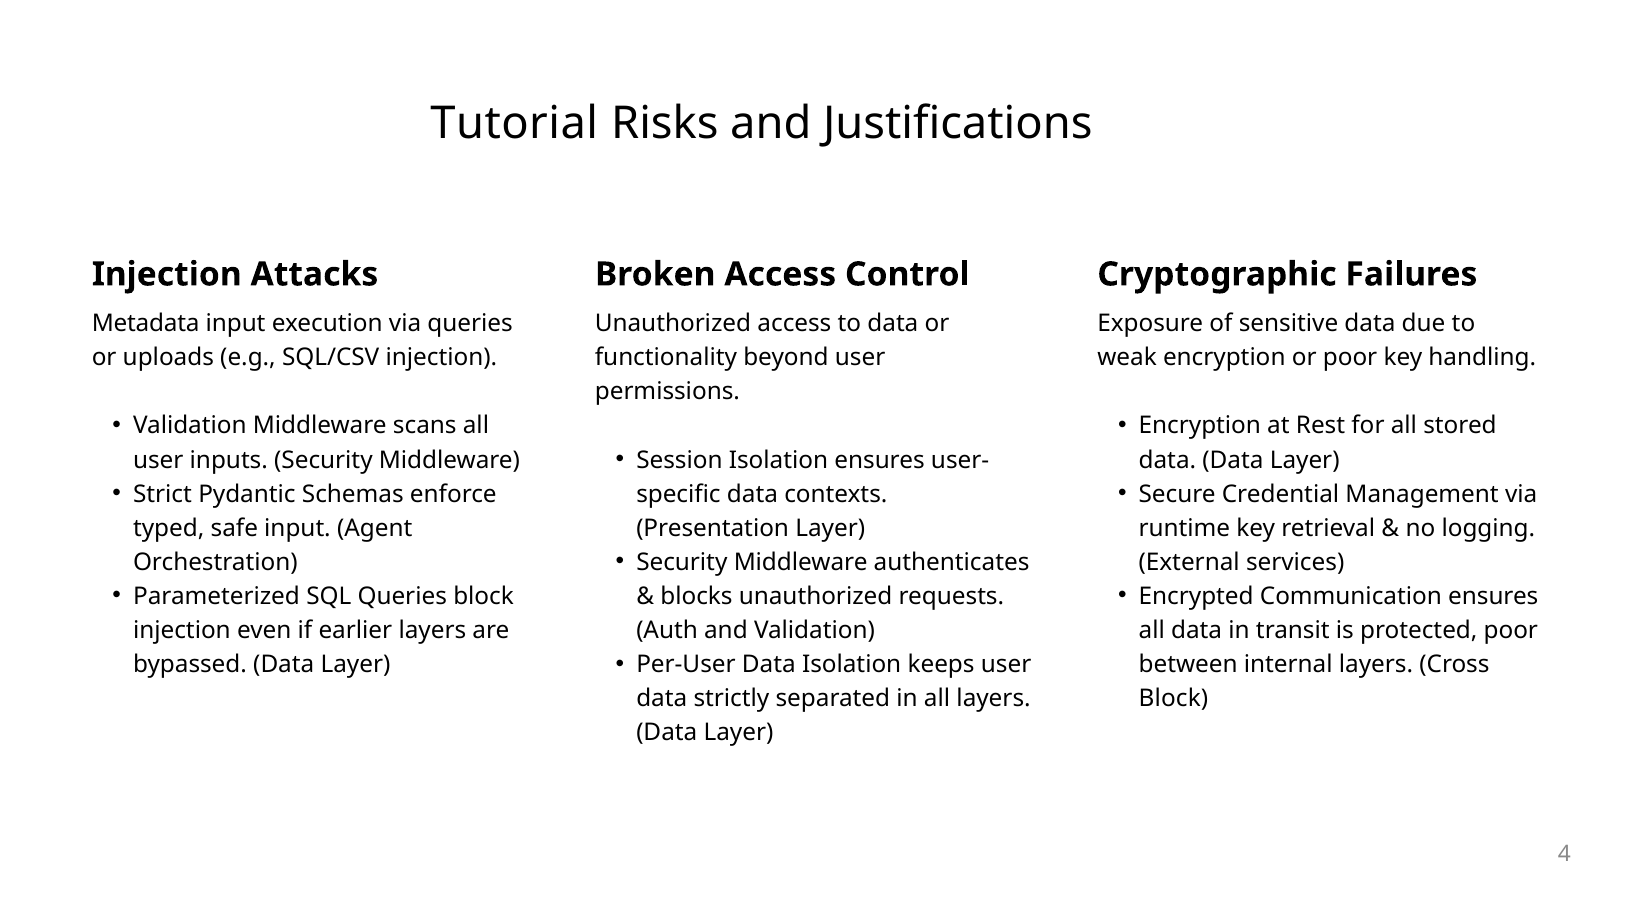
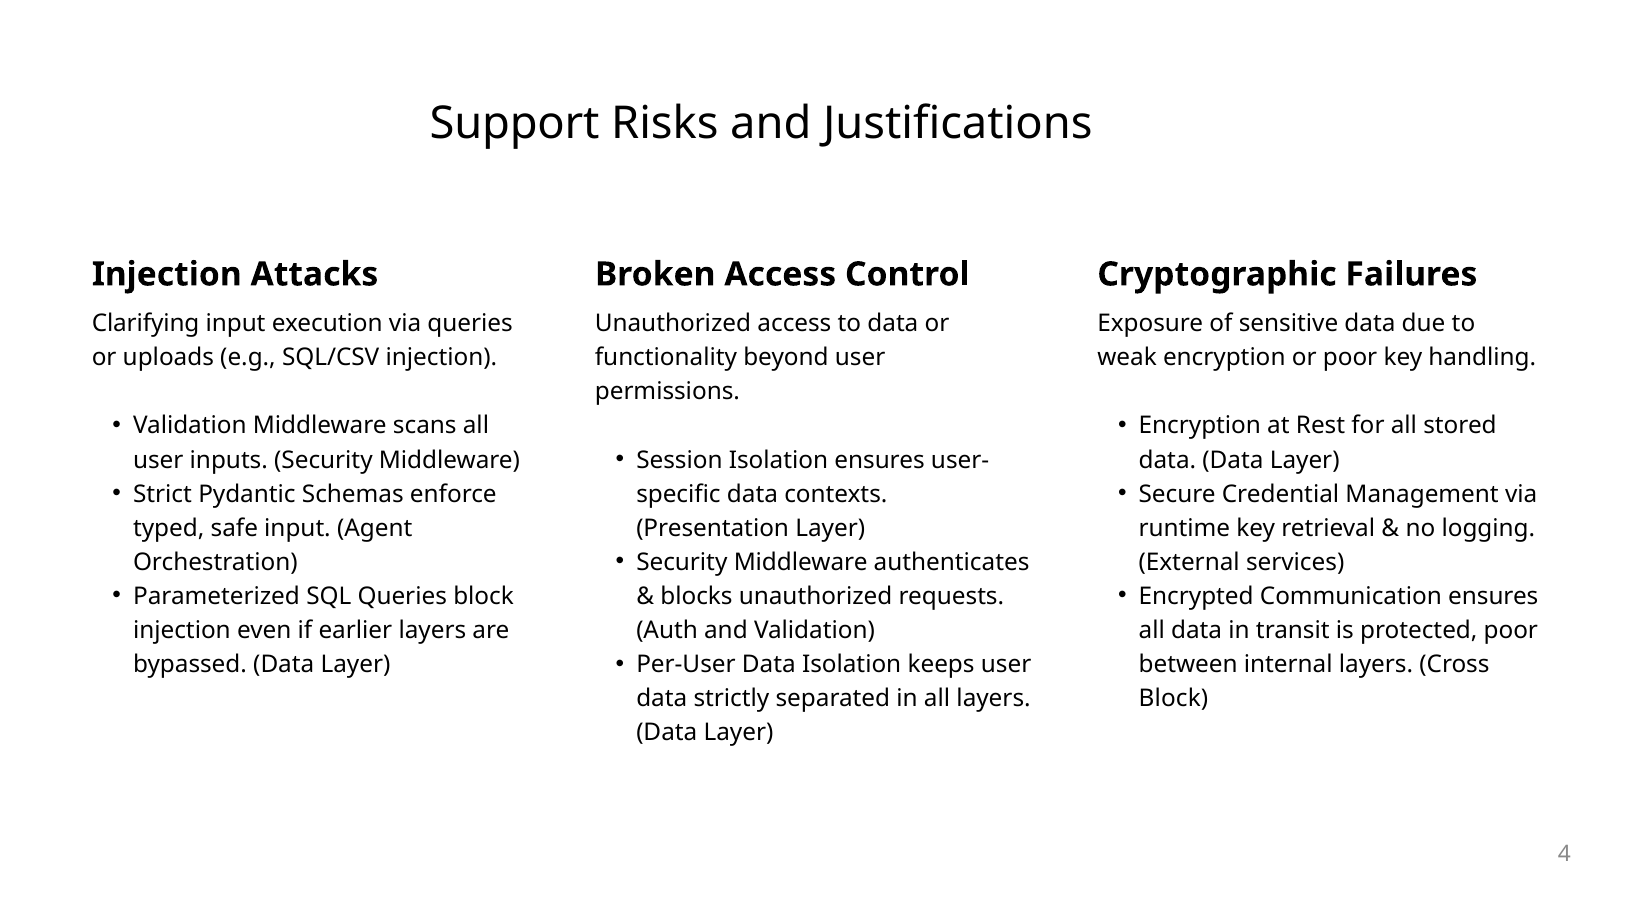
Tutorial: Tutorial -> Support (515, 123)
Metadata: Metadata -> Clarifying (146, 324)
